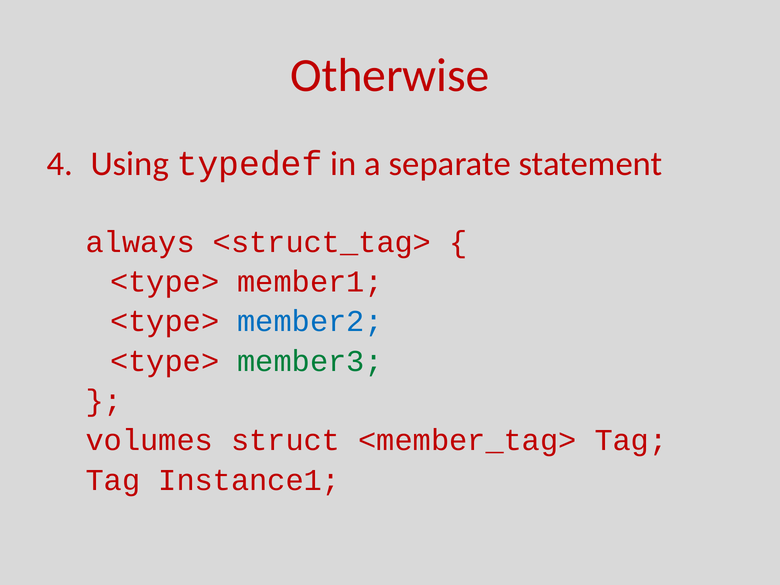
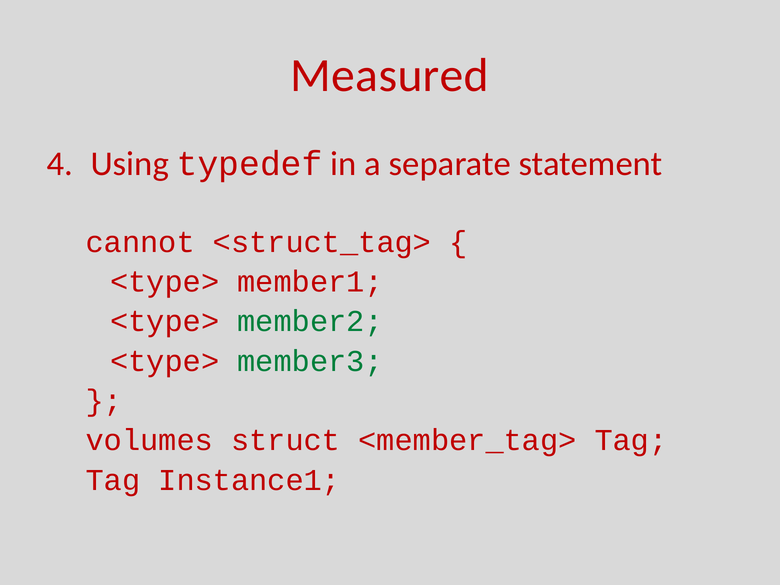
Otherwise: Otherwise -> Measured (390, 76)
always: always -> cannot (140, 242)
member2 colour: blue -> green (310, 321)
